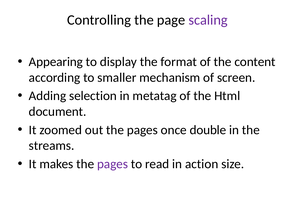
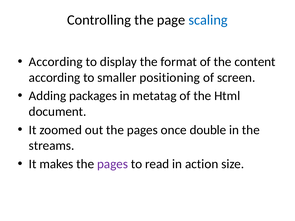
scaling colour: purple -> blue (208, 20)
Appearing: Appearing -> According (56, 62)
mechanism: mechanism -> positioning (170, 78)
selection: selection -> packages (93, 96)
